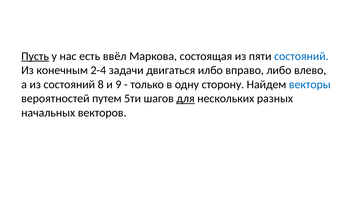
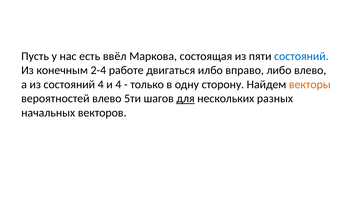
Пусть underline: present -> none (35, 56)
задачи: задачи -> работе (126, 70)
состояний 8: 8 -> 4 (101, 84)
и 9: 9 -> 4 (118, 84)
векторы colour: blue -> orange (310, 84)
вероятностей путем: путем -> влево (107, 99)
